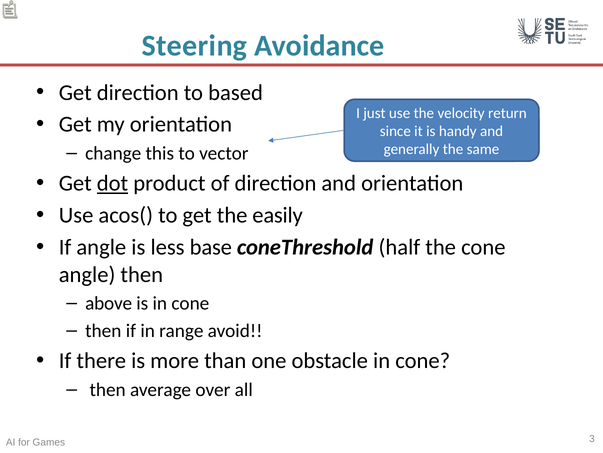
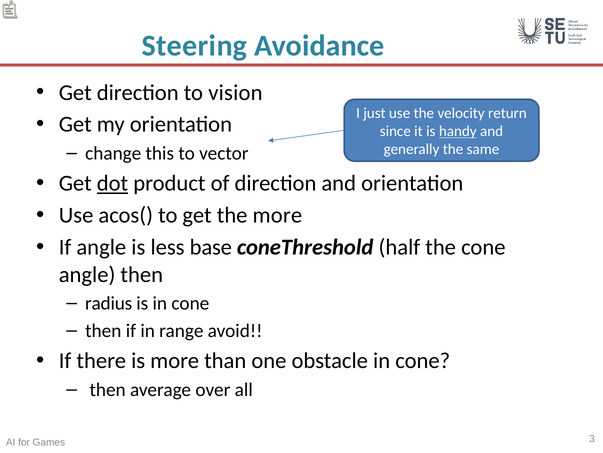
based: based -> vision (235, 92)
handy underline: none -> present (458, 131)
the easily: easily -> more (277, 215)
above: above -> radius (109, 303)
